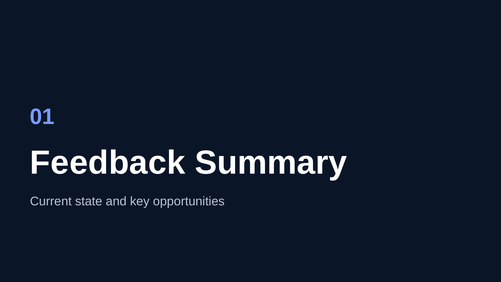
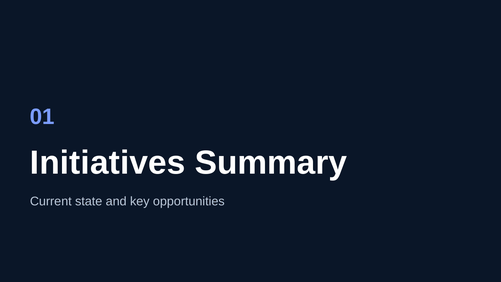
Feedback: Feedback -> Initiatives (108, 163)
